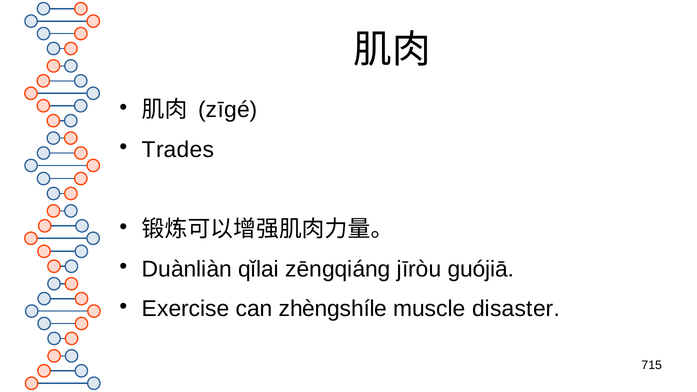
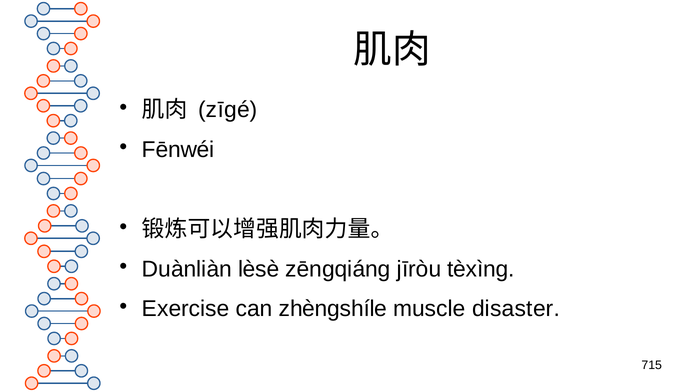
Trades: Trades -> Fēnwéi (178, 150)
qǐlai: qǐlai -> lèsè (259, 269)
guójiā: guójiā -> tèxìng (481, 269)
